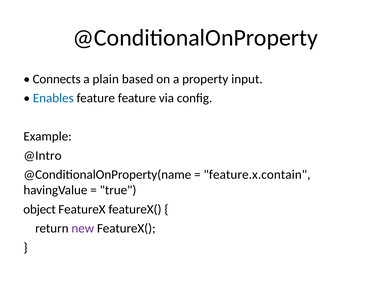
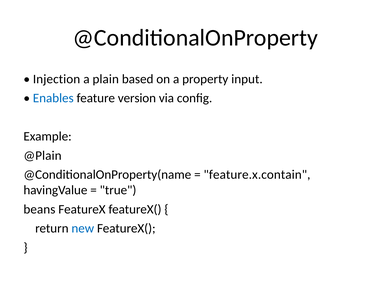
Connects: Connects -> Injection (57, 79)
feature feature: feature -> version (137, 98)
@Intro: @Intro -> @Plain (43, 156)
object: object -> beans (39, 209)
new colour: purple -> blue (83, 229)
